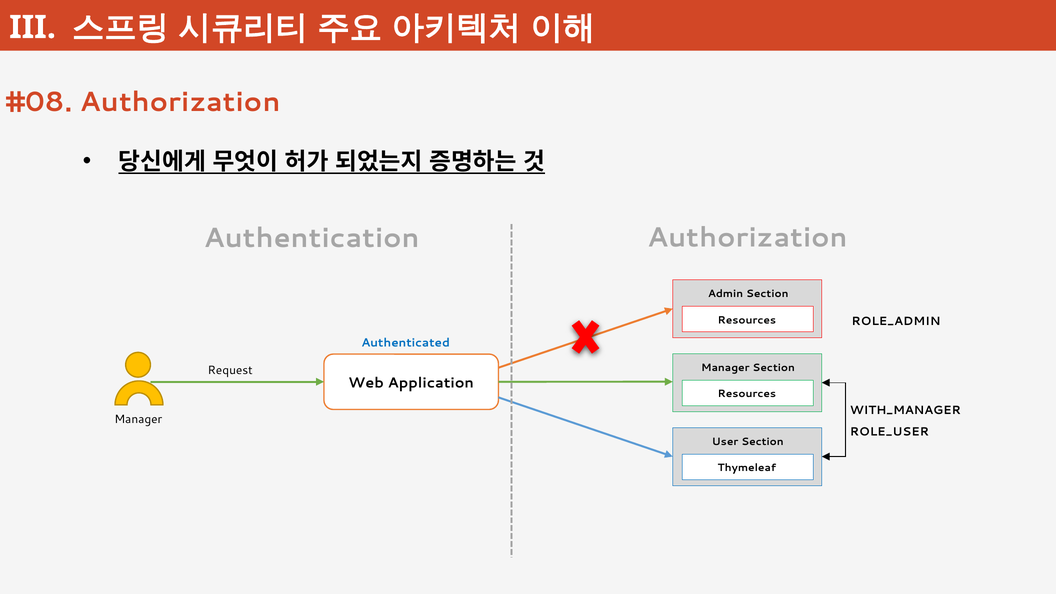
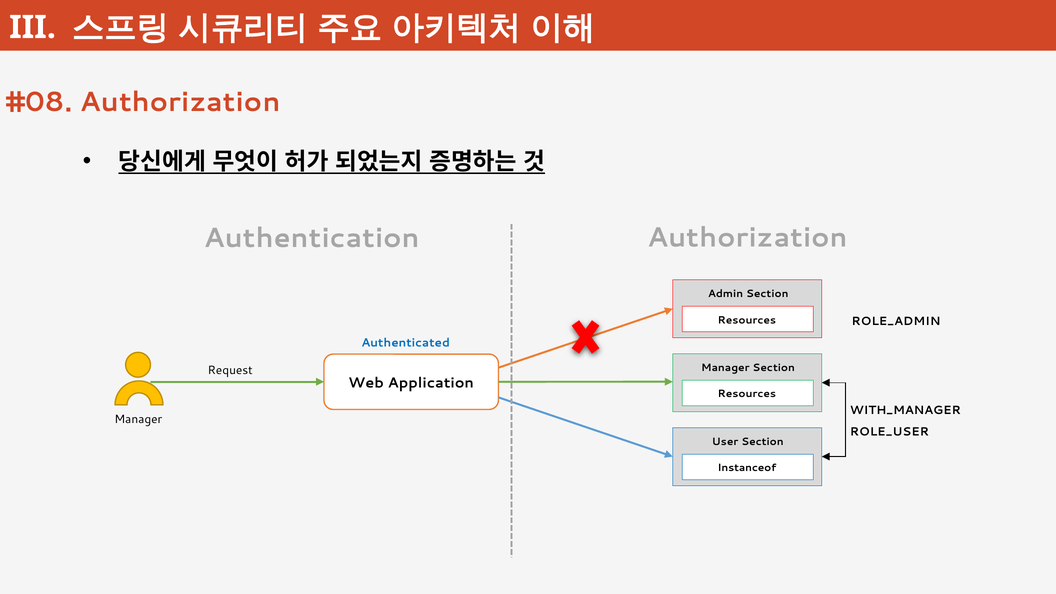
Thymeleaf: Thymeleaf -> Instanceof (747, 468)
